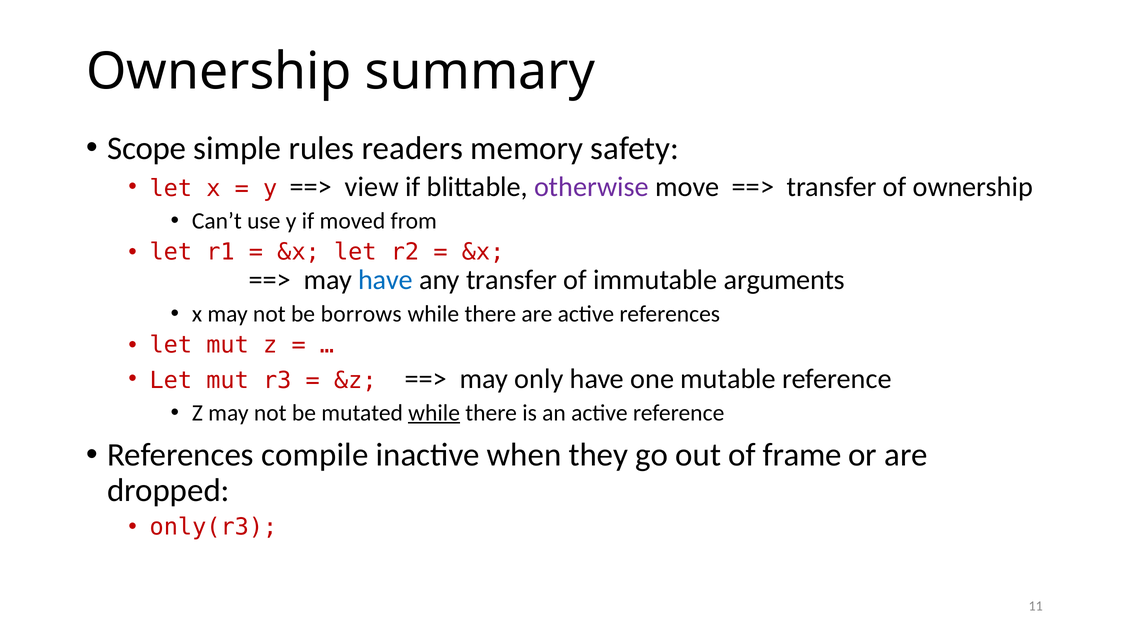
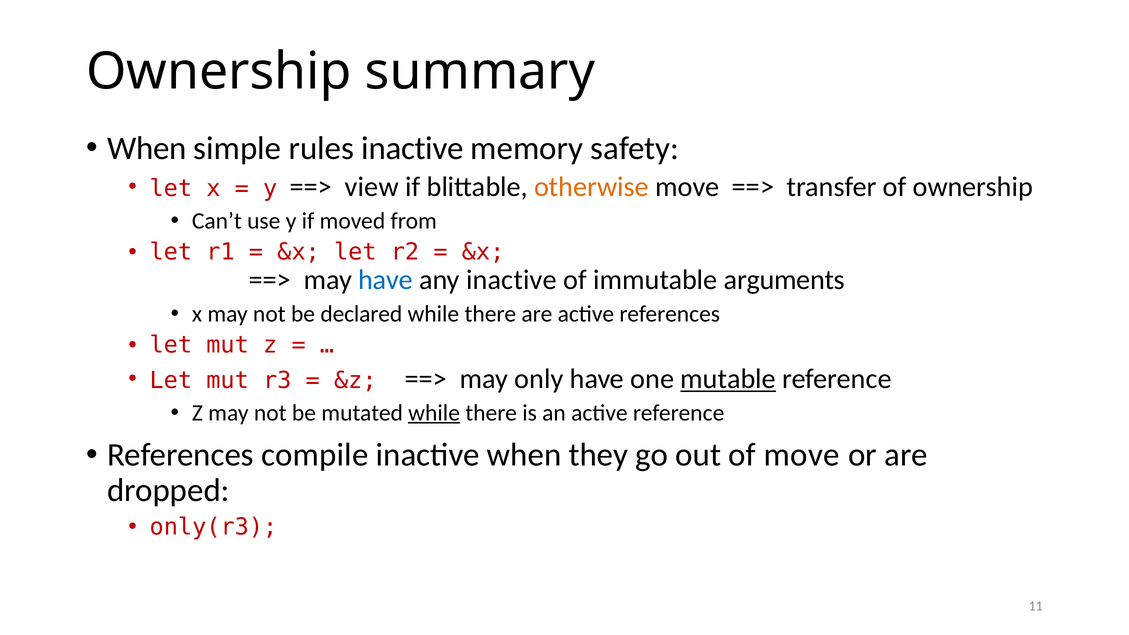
Scope: Scope -> When (147, 148)
rules readers: readers -> inactive (412, 148)
otherwise colour: purple -> orange (592, 187)
any transfer: transfer -> inactive (511, 280)
borrows: borrows -> declared (361, 314)
mutable underline: none -> present (728, 379)
of frame: frame -> move (802, 455)
